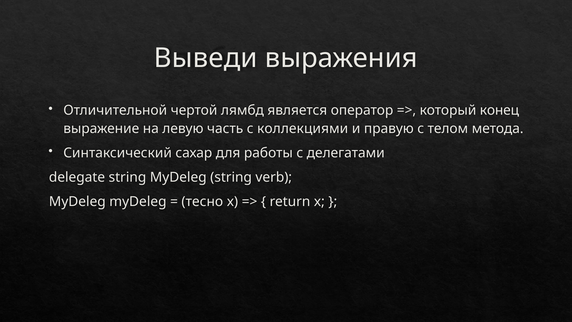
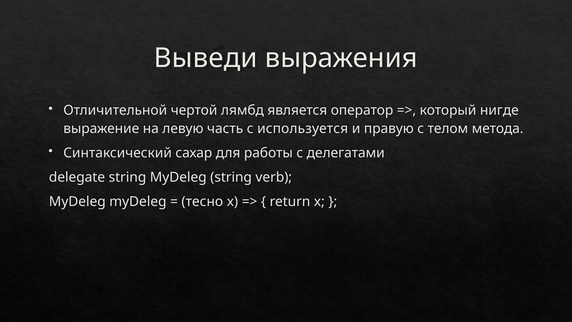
конец: конец -> нигде (499, 110)
коллекциями: коллекциями -> используется (303, 128)
